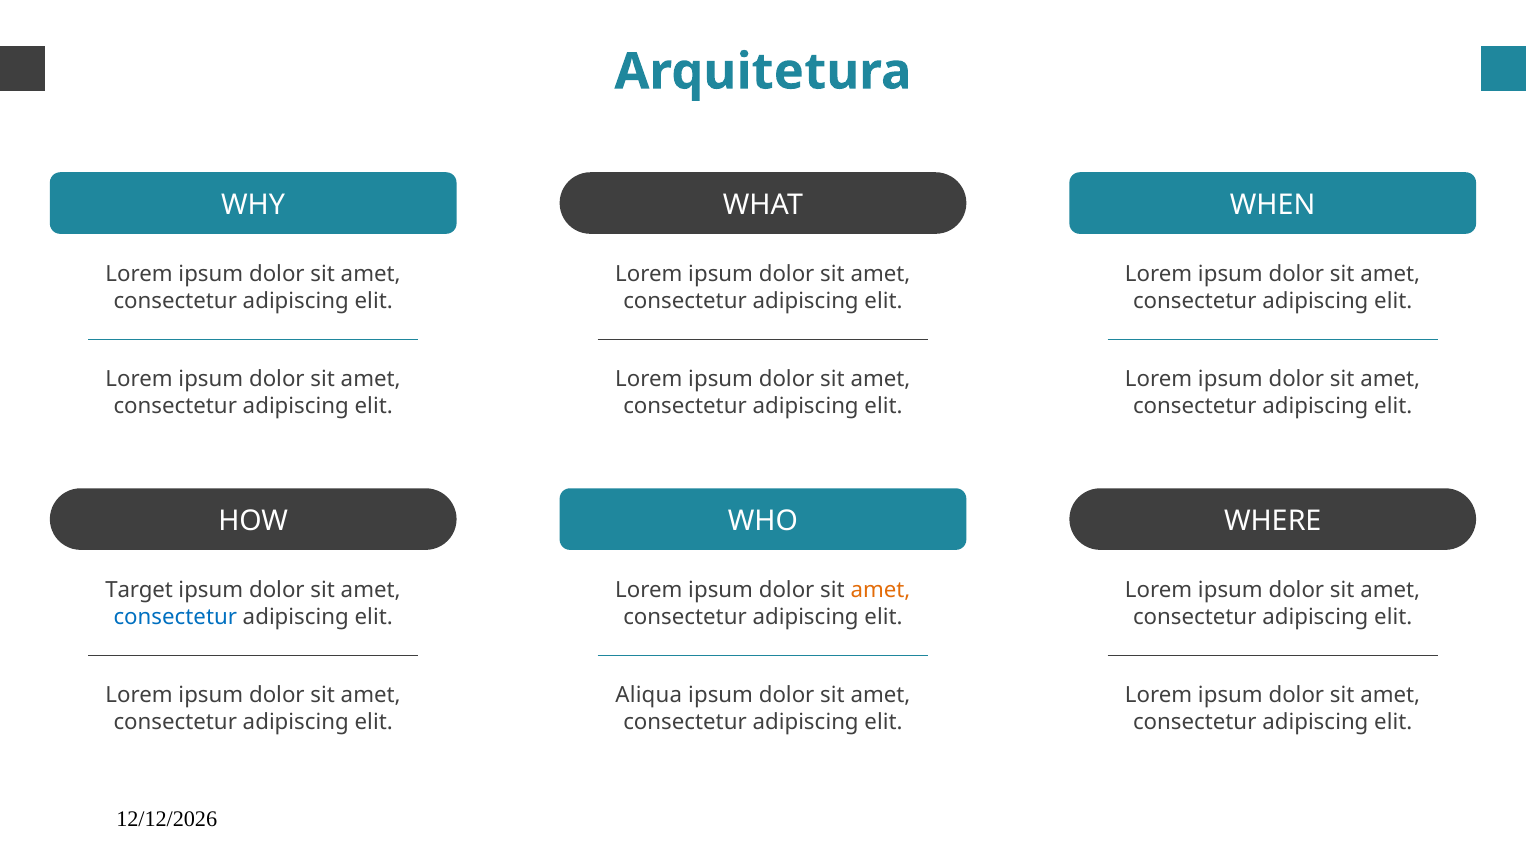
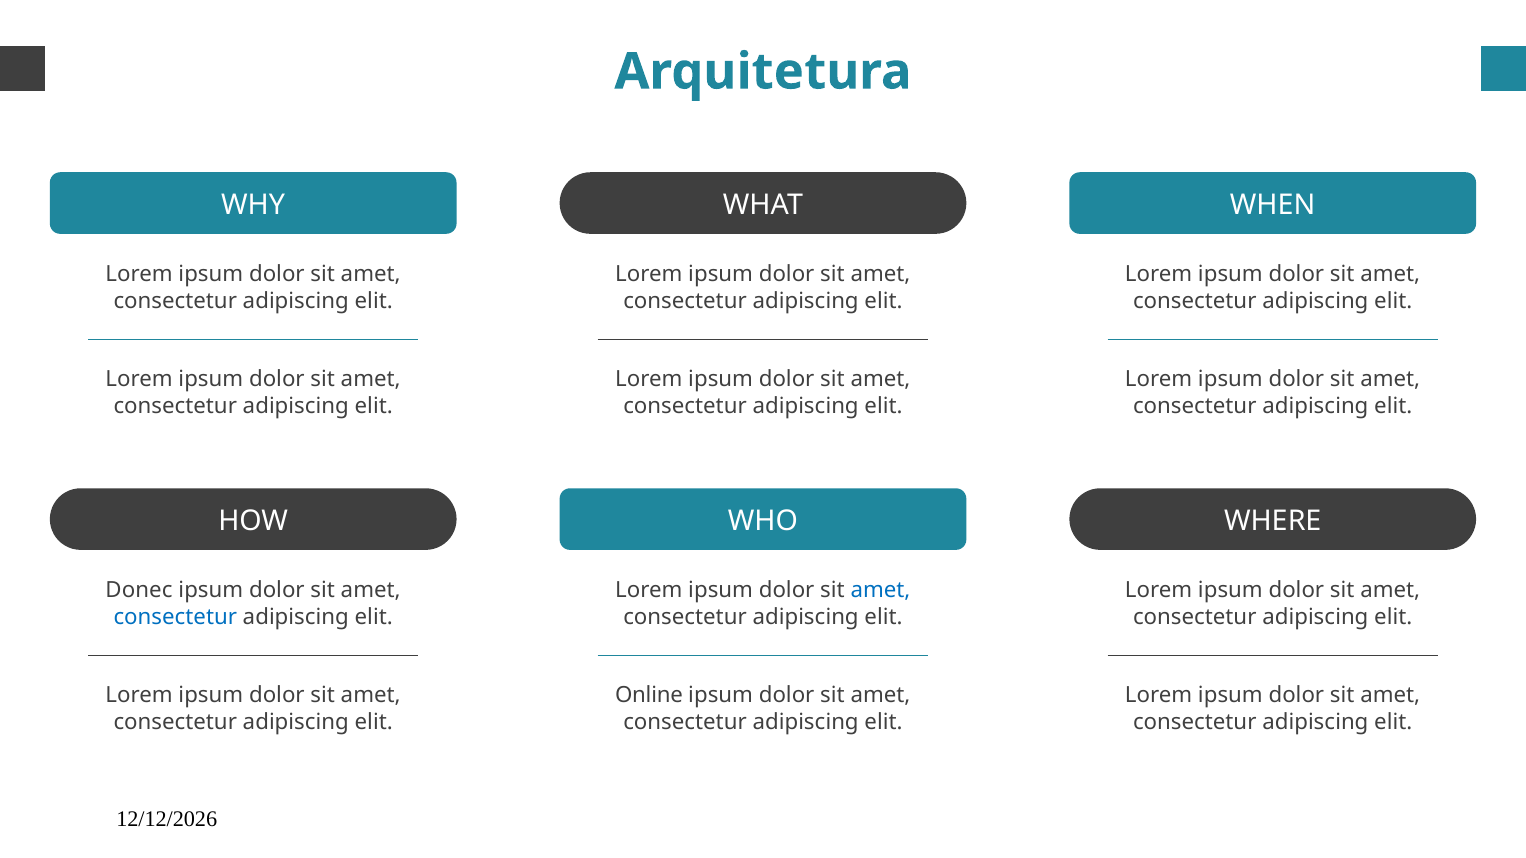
Target: Target -> Donec (139, 591)
amet colour: orange -> blue (880, 591)
Aliqua: Aliqua -> Online (649, 696)
